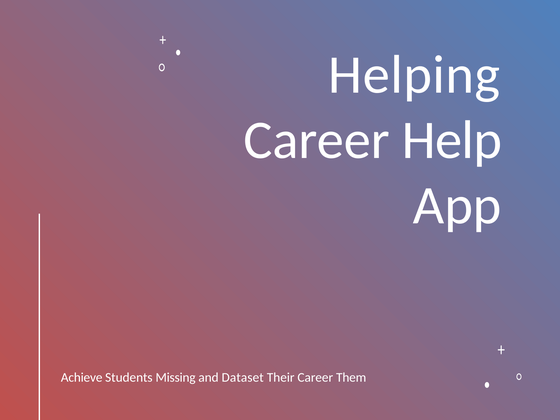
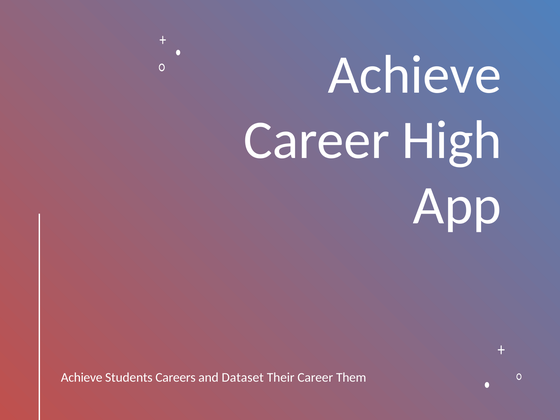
Helping: Helping -> Achieve (415, 75)
Help: Help -> High (452, 140)
Missing: Missing -> Careers (176, 377)
